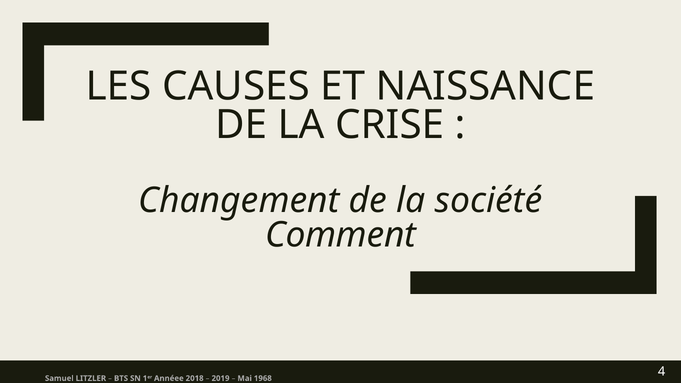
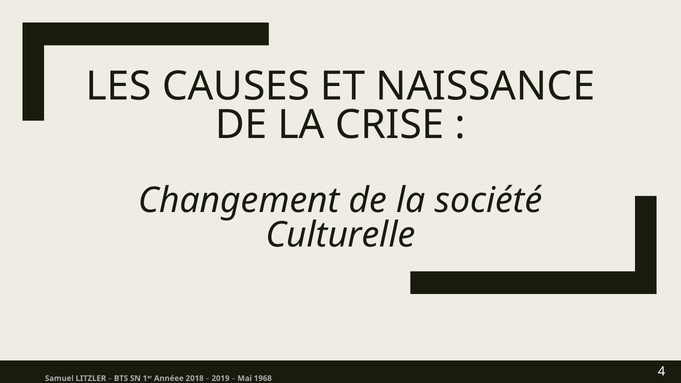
Comment: Comment -> Culturelle (340, 235)
